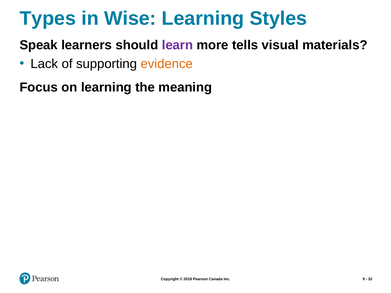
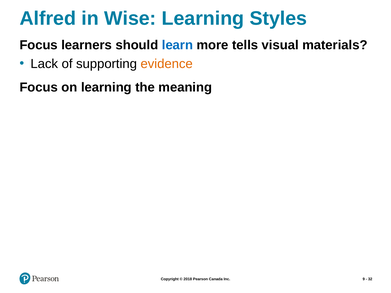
Types: Types -> Alfred (48, 18)
Speak: Speak -> Focus (39, 45)
learn colour: purple -> blue (177, 45)
